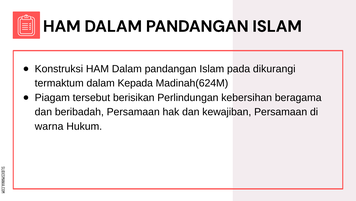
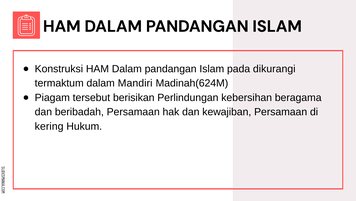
Kepada: Kepada -> Mandiri (135, 83)
warna: warna -> kering (49, 126)
